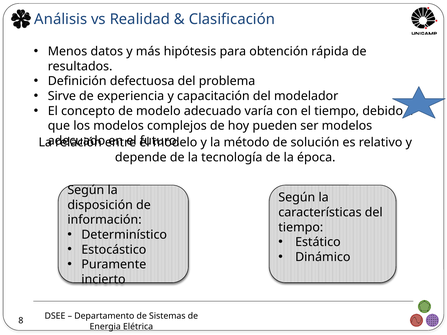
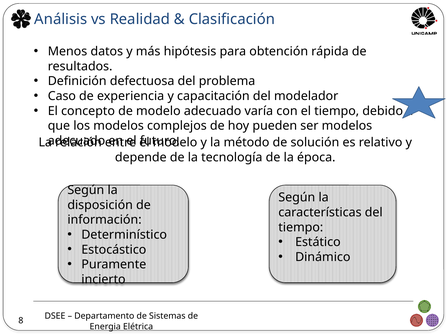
Sirve: Sirve -> Caso (62, 96)
